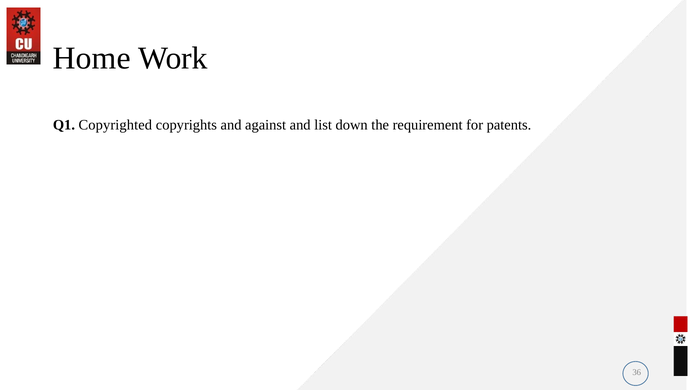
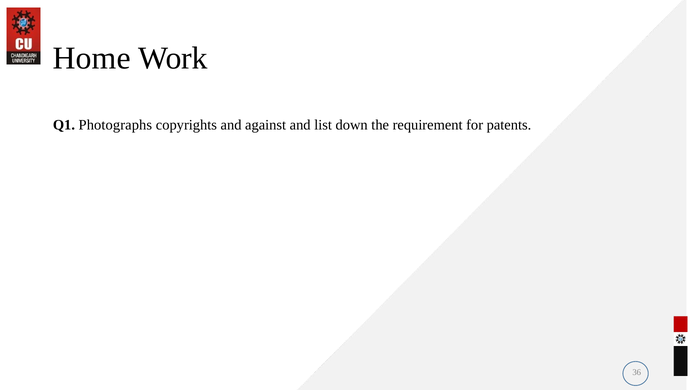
Copyrighted: Copyrighted -> Photographs (115, 125)
